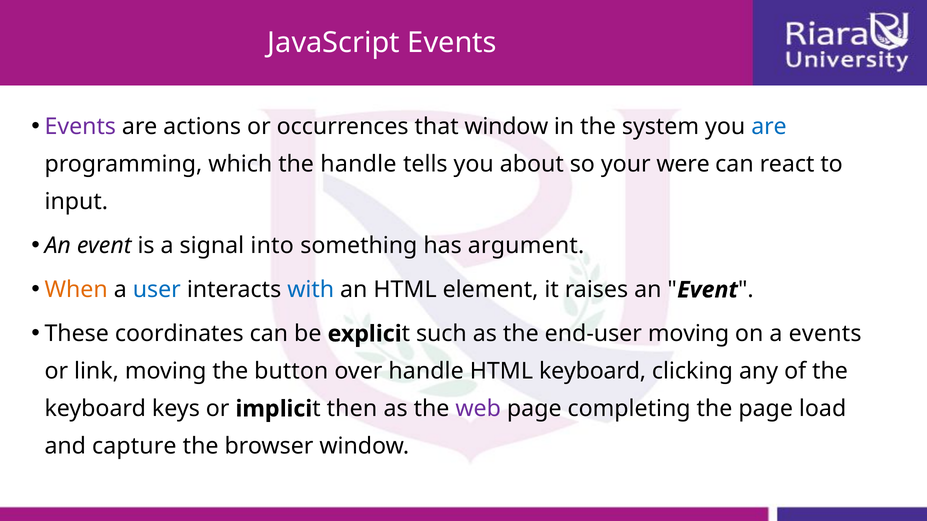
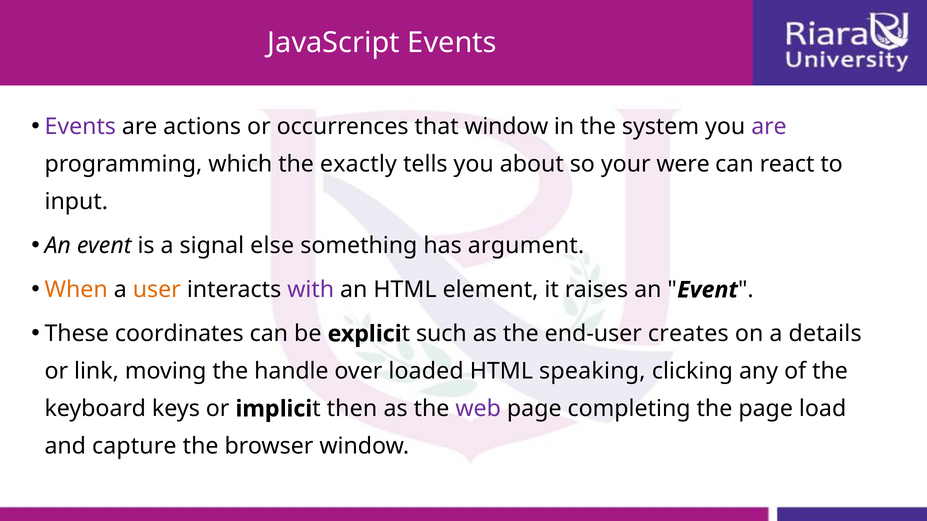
are colour: blue -> purple (769, 127)
the handle: handle -> exactly (358, 164)
into: into -> else (272, 246)
user colour: blue -> orange (157, 290)
with colour: blue -> purple (311, 290)
end-user moving: moving -> creates (688, 334)
a events: events -> details (825, 334)
button: button -> handle (291, 372)
over handle: handle -> loaded (426, 372)
HTML keyboard: keyboard -> speaking (592, 372)
